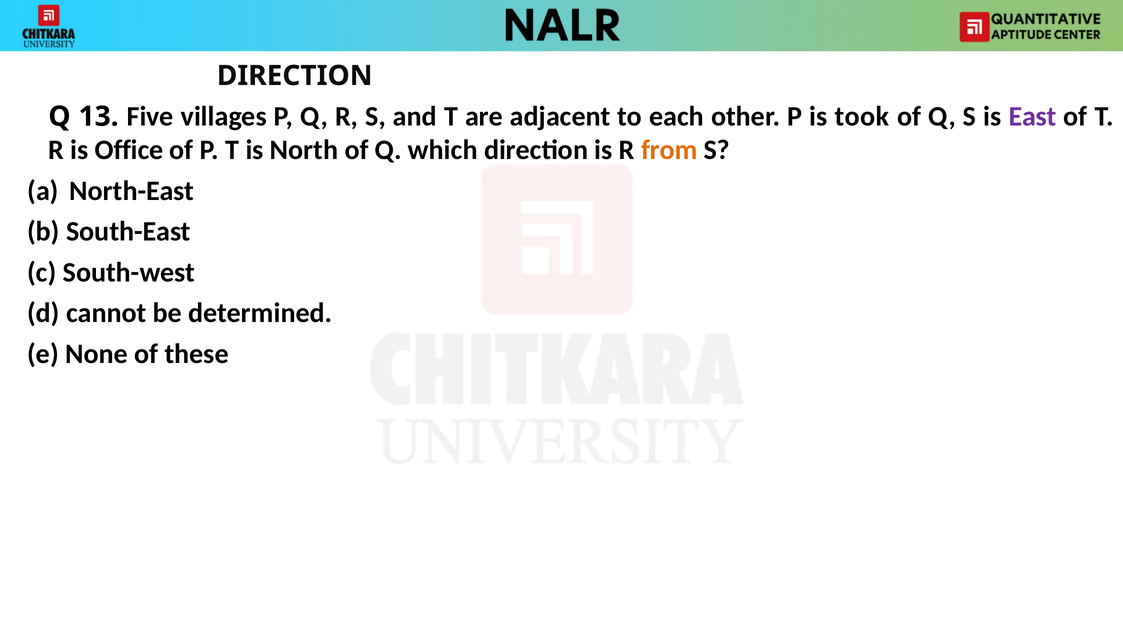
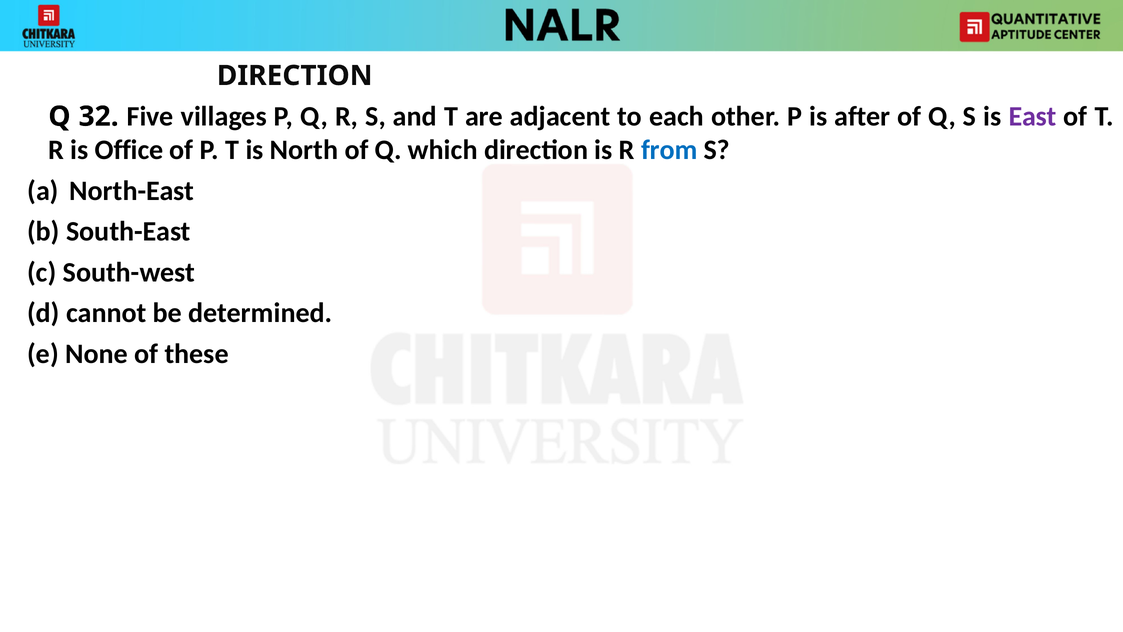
13: 13 -> 32 (99, 116)
took: took -> after (862, 116)
from colour: orange -> blue (669, 150)
